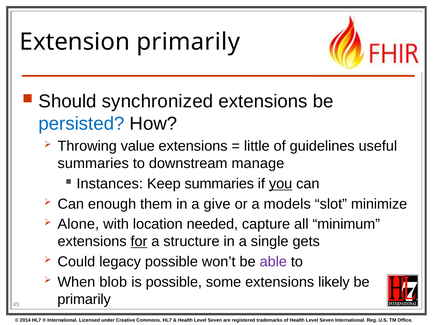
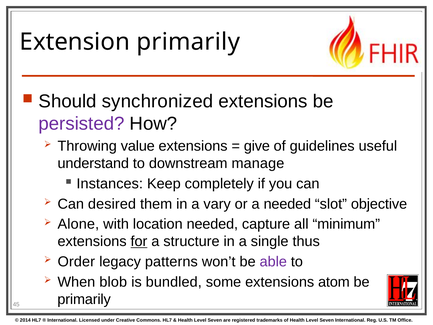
persisted colour: blue -> purple (82, 124)
little: little -> give (257, 146)
summaries: summaries -> understand (93, 163)
Keep summaries: summaries -> completely (219, 184)
you underline: present -> none (281, 184)
enough: enough -> desired (112, 204)
give: give -> vary (217, 204)
a models: models -> needed (287, 204)
minimize: minimize -> objective (379, 204)
gets: gets -> thus (306, 241)
Could: Could -> Order (76, 262)
legacy possible: possible -> patterns (171, 262)
is possible: possible -> bundled (174, 282)
likely: likely -> atom (334, 282)
